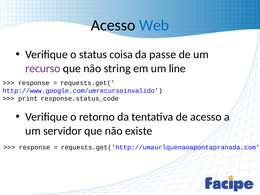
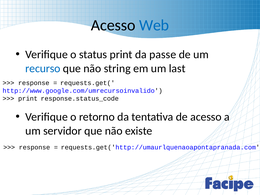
status coisa: coisa -> print (121, 55)
recurso colour: purple -> blue (43, 68)
line: line -> last (177, 68)
